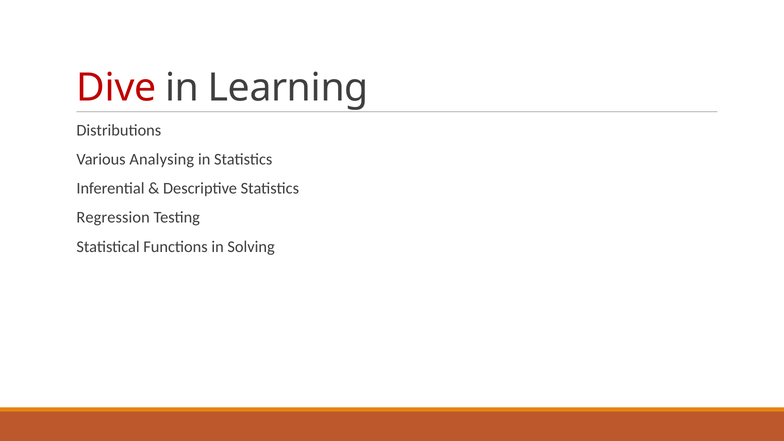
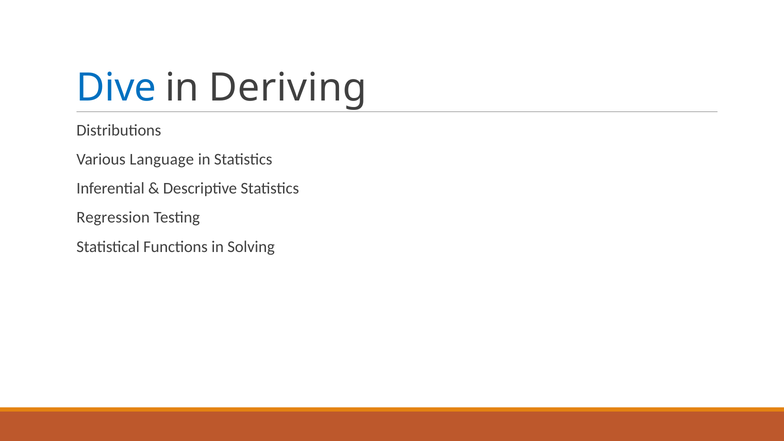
Dive colour: red -> blue (116, 88)
Learning: Learning -> Deriving (288, 88)
Analysing: Analysing -> Language (162, 159)
